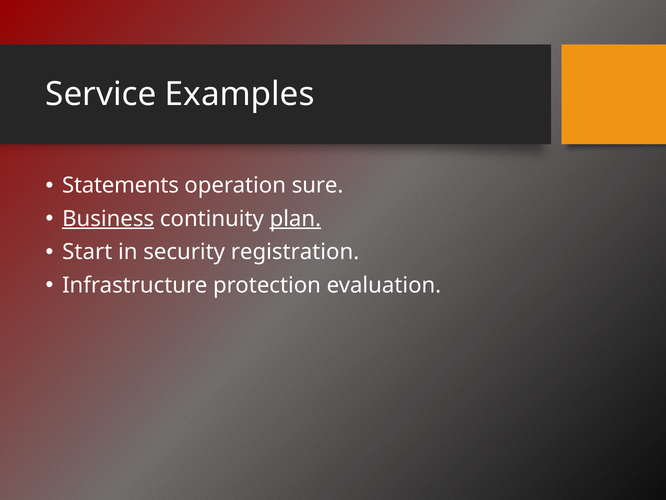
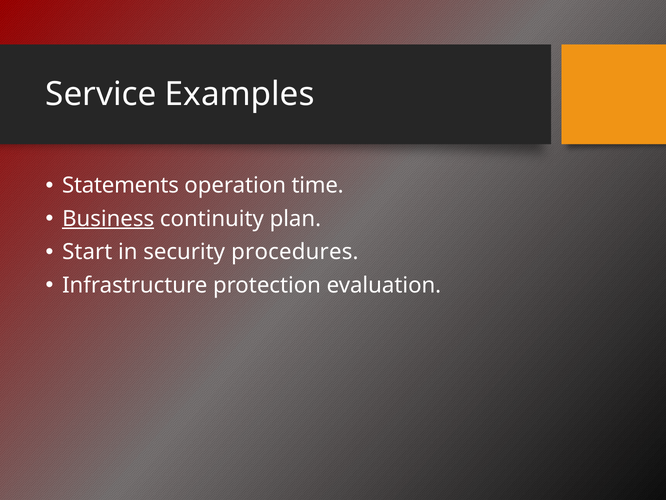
sure: sure -> time (318, 185)
plan underline: present -> none (295, 219)
registration: registration -> procedures (295, 252)
